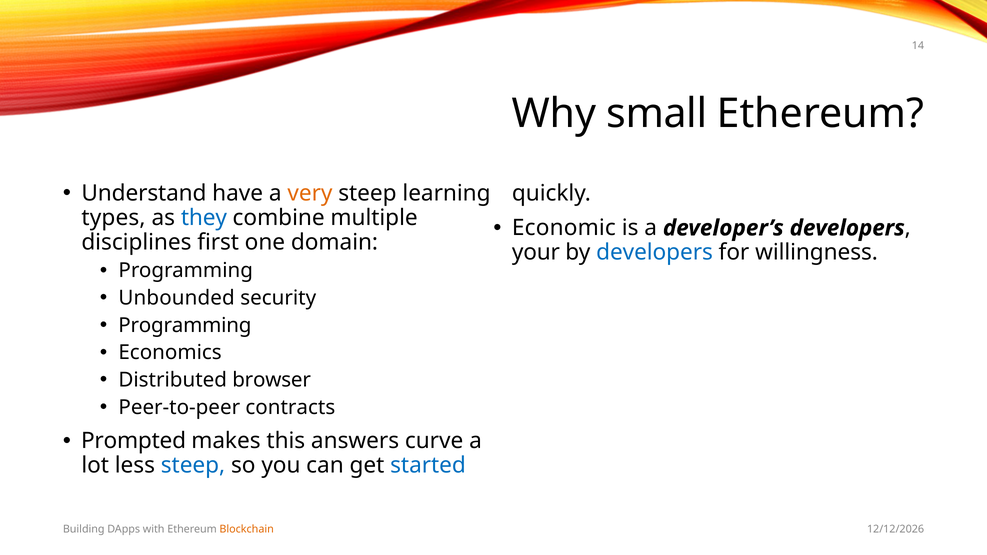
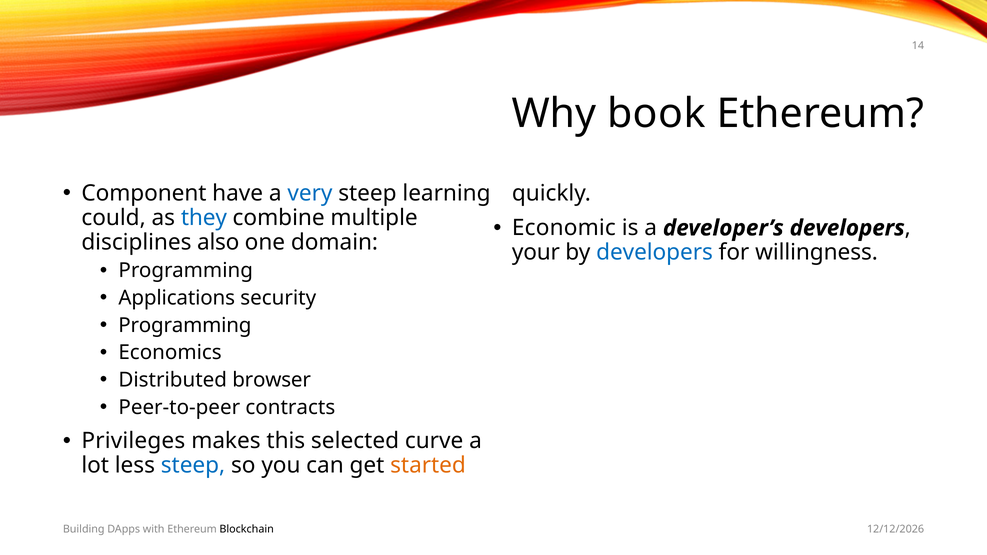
small: small -> book (656, 114)
Understand: Understand -> Component (144, 193)
very colour: orange -> blue (310, 193)
types: types -> could (114, 218)
first: first -> also (218, 242)
Unbounded: Unbounded -> Applications (177, 298)
Prompted: Prompted -> Privileges (133, 441)
answers: answers -> selected (355, 441)
started colour: blue -> orange (428, 465)
Blockchain colour: orange -> black (247, 529)
